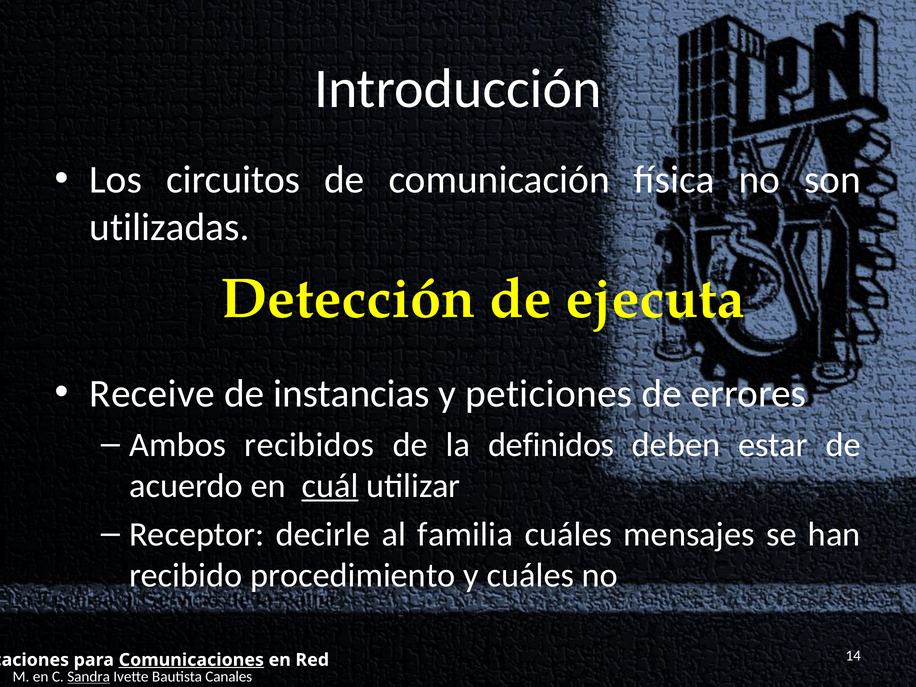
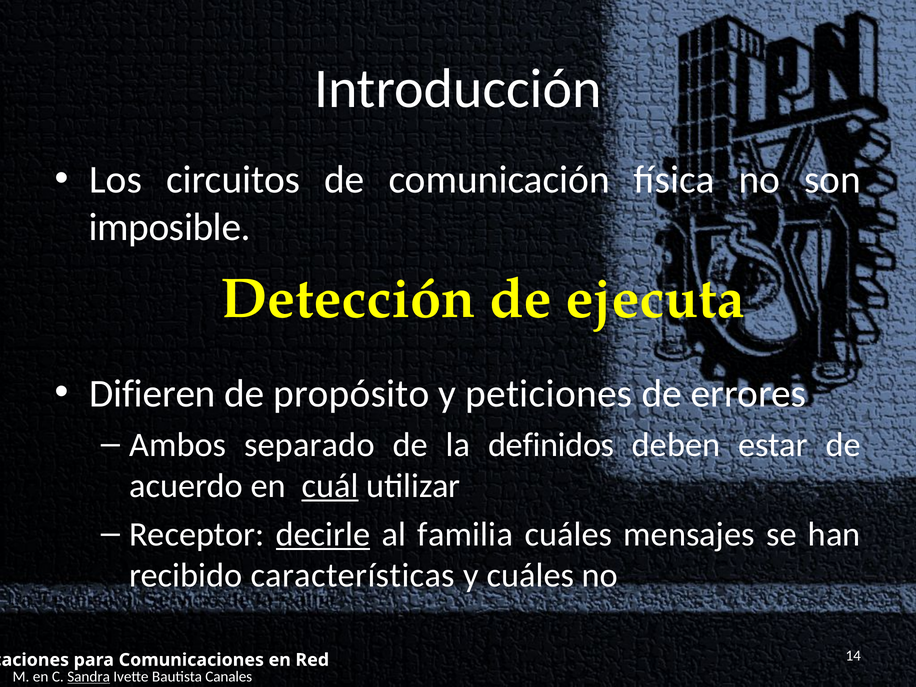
utilizadas: utilizadas -> imposible (170, 227)
Receive: Receive -> Difieren (152, 394)
instancias: instancias -> propósito (351, 394)
recibidos: recibidos -> separado (309, 445)
decirle underline: none -> present (323, 534)
procedimiento: procedimiento -> características (353, 576)
Comunicaciones underline: present -> none (191, 660)
